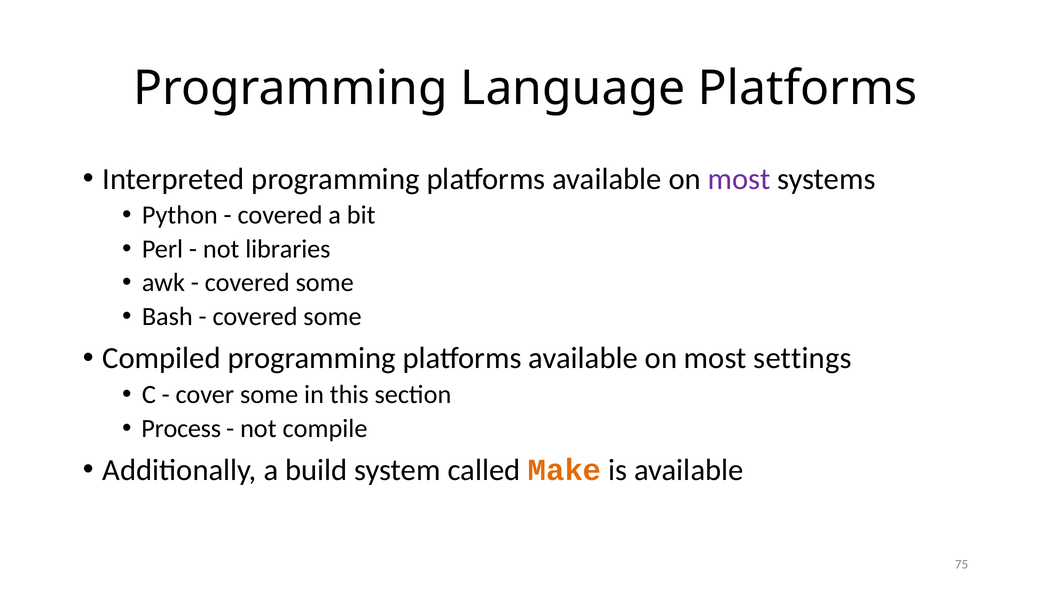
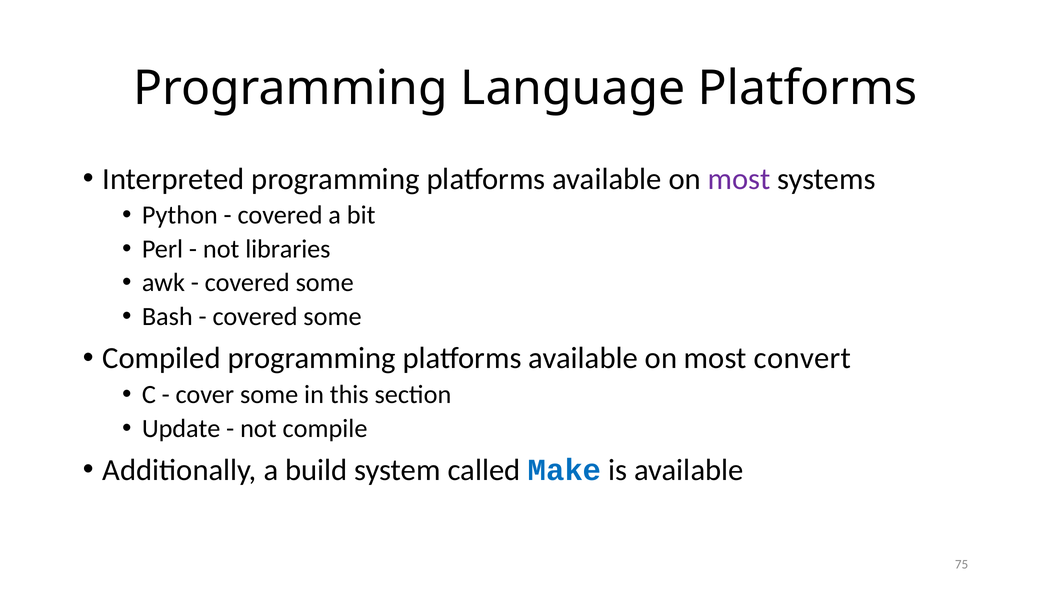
settings: settings -> convert (802, 358)
Process: Process -> Update (181, 429)
Make colour: orange -> blue (565, 470)
